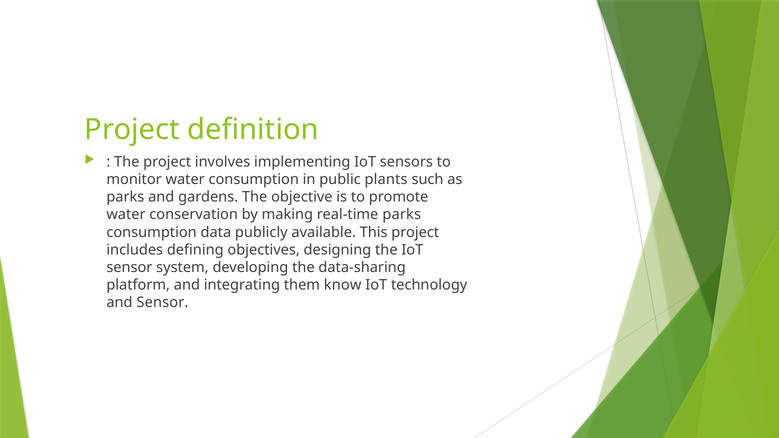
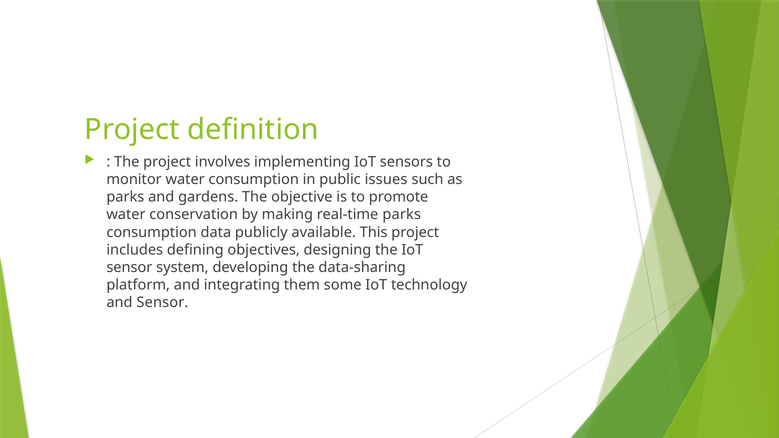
plants: plants -> issues (386, 180)
know: know -> some (343, 285)
